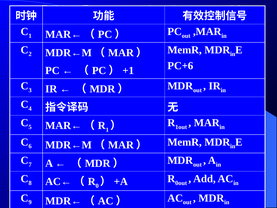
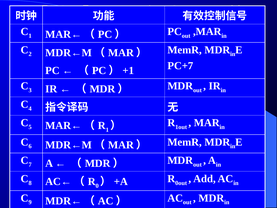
PC+6: PC+6 -> PC+7 (180, 66)
